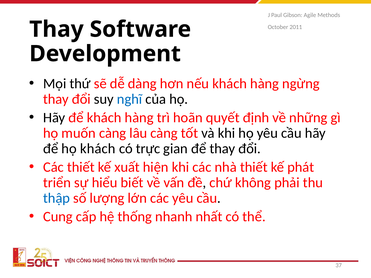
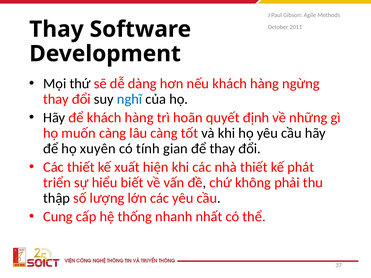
họ khách: khách -> xuyên (98, 149)
trực: trực -> tính (148, 149)
thập colour: blue -> black (57, 198)
